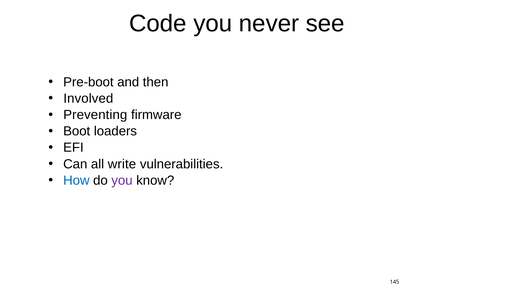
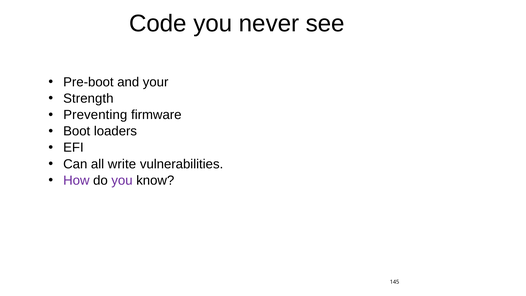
then: then -> your (156, 82)
Involved: Involved -> Strength (88, 98)
How colour: blue -> purple (76, 180)
